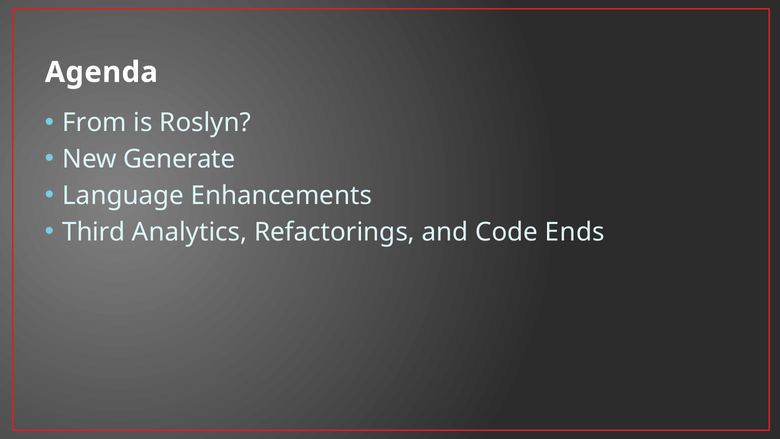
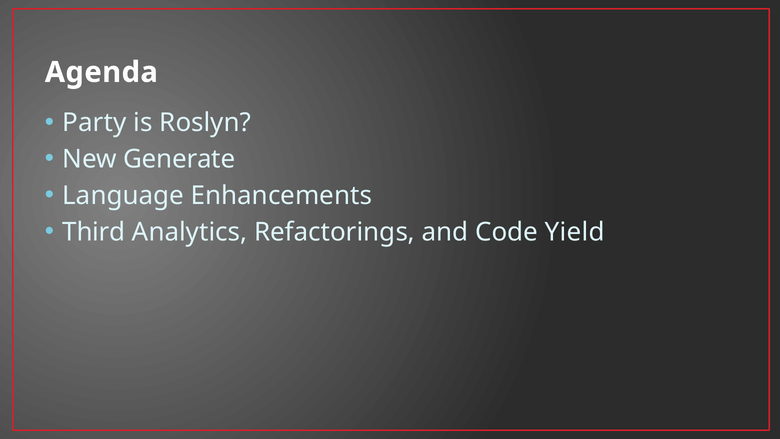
From: From -> Party (94, 123)
Ends: Ends -> Yield (575, 232)
